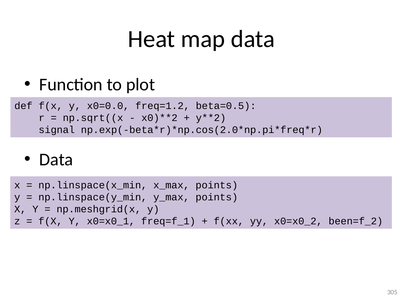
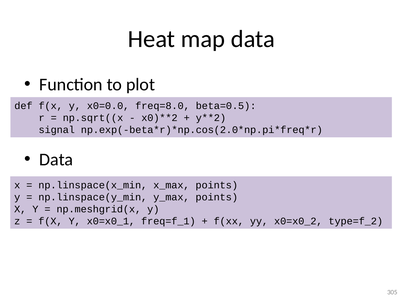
freq=1.2: freq=1.2 -> freq=8.0 (163, 106)
been=f_2: been=f_2 -> type=f_2 (356, 221)
